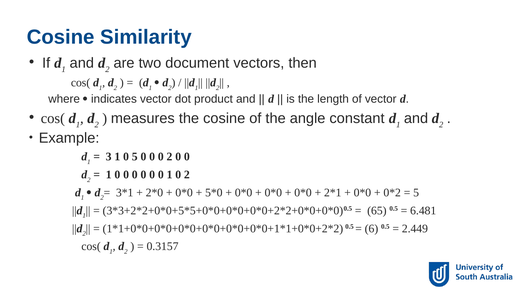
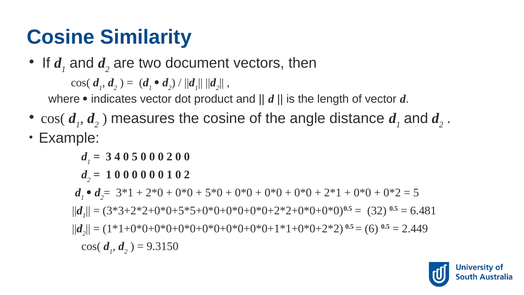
constant: constant -> distance (357, 118)
3 1: 1 -> 4 (117, 157)
65: 65 -> 32 (377, 210)
0.3157: 0.3157 -> 9.3150 (163, 246)
